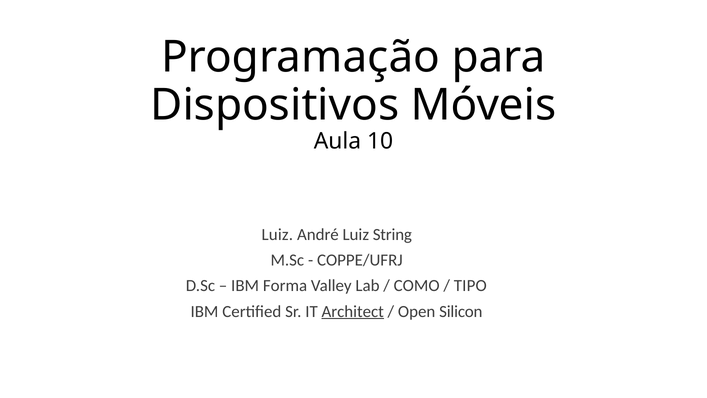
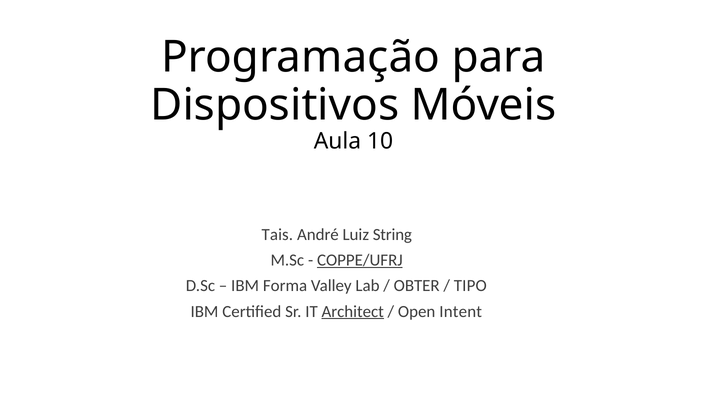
Luiz: Luiz -> Tais (277, 234)
COPPE/UFRJ underline: none -> present (360, 260)
COMO: COMO -> OBTER (417, 286)
Silicon: Silicon -> Intent (461, 311)
